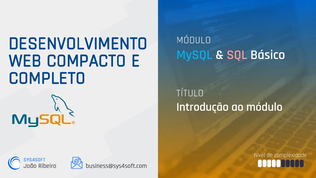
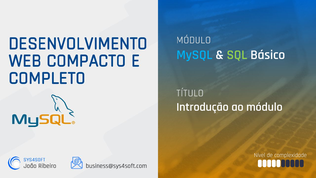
SQL colour: pink -> light green (237, 55)
